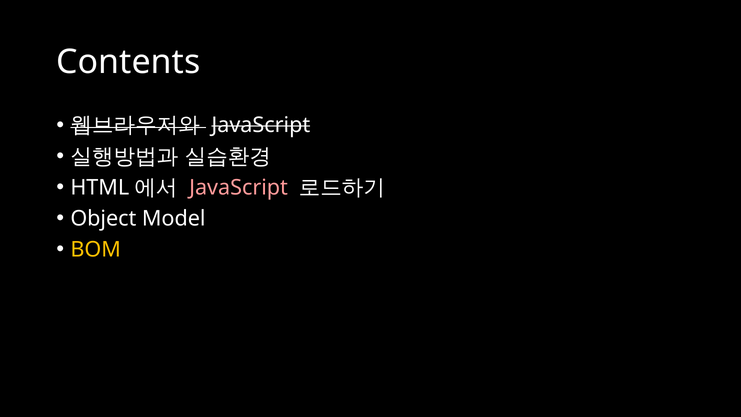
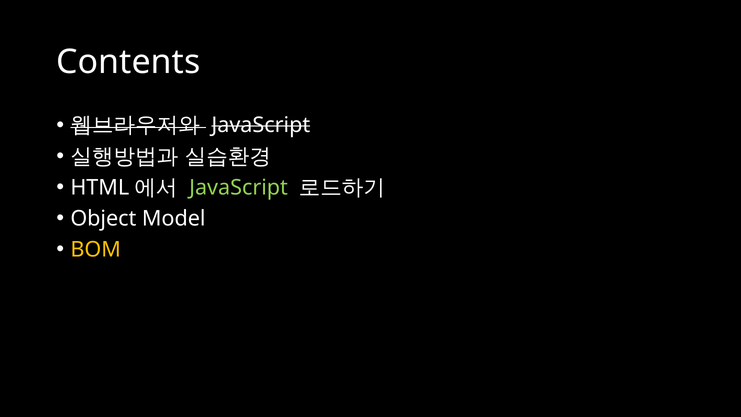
JavaScript colour: pink -> light green (239, 187)
